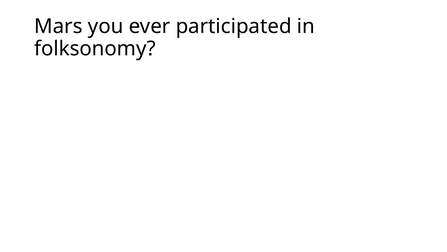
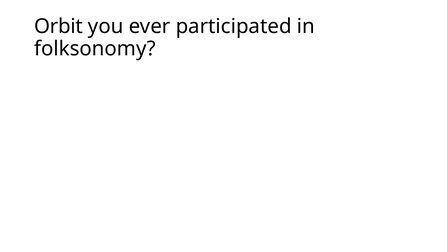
Mars: Mars -> Orbit (58, 26)
